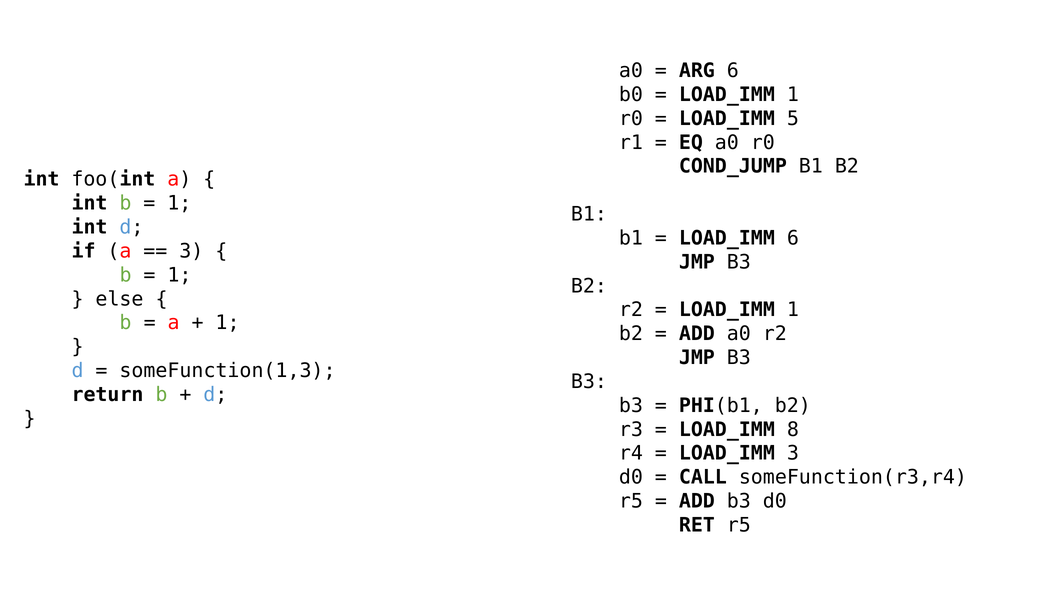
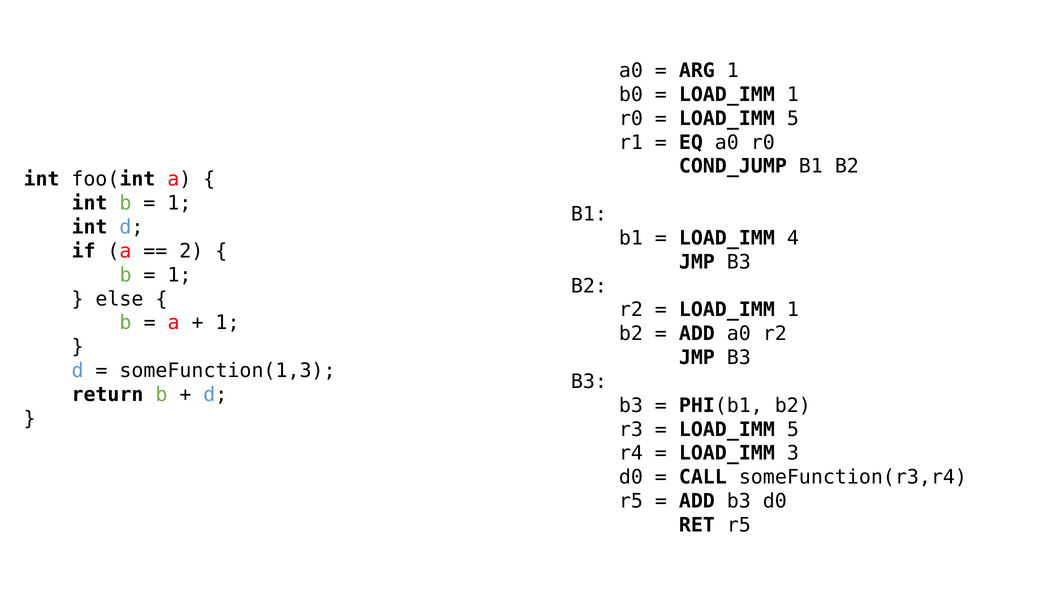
ARG 6: 6 -> 1 (733, 71)
LOAD_IMM 6: 6 -> 4 (793, 238)
3: 3 -> 2 (191, 251)
8: 8 -> 5 (793, 430)
